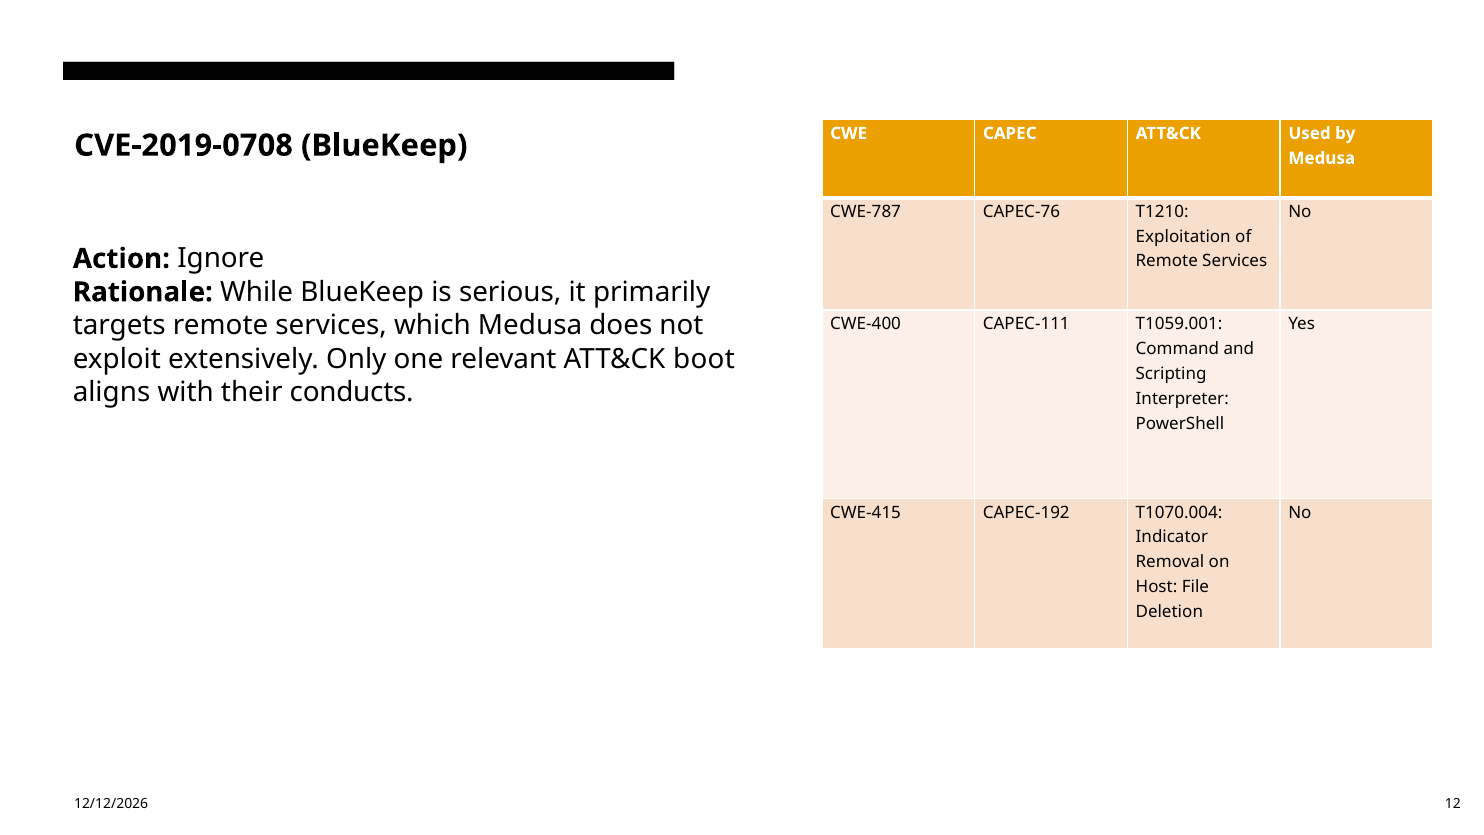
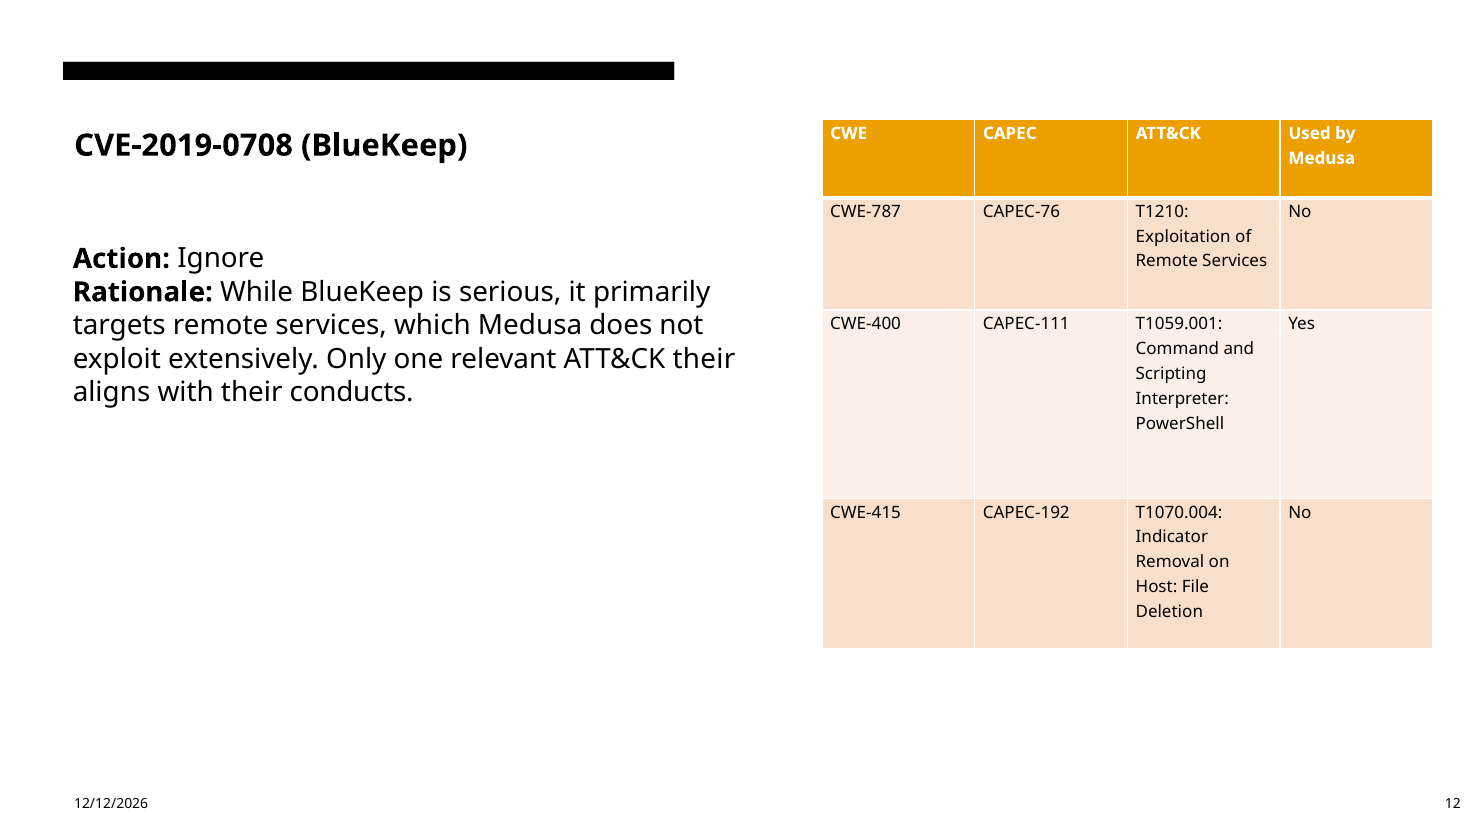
ATT&CK boot: boot -> their (704, 359)
